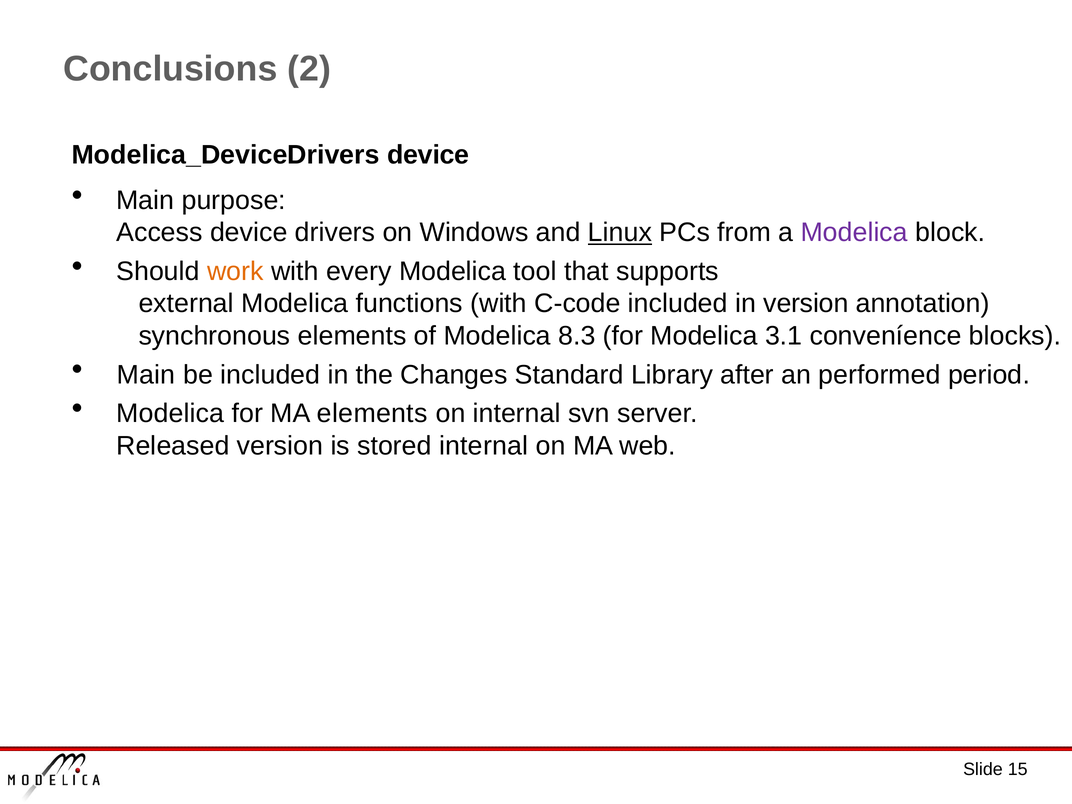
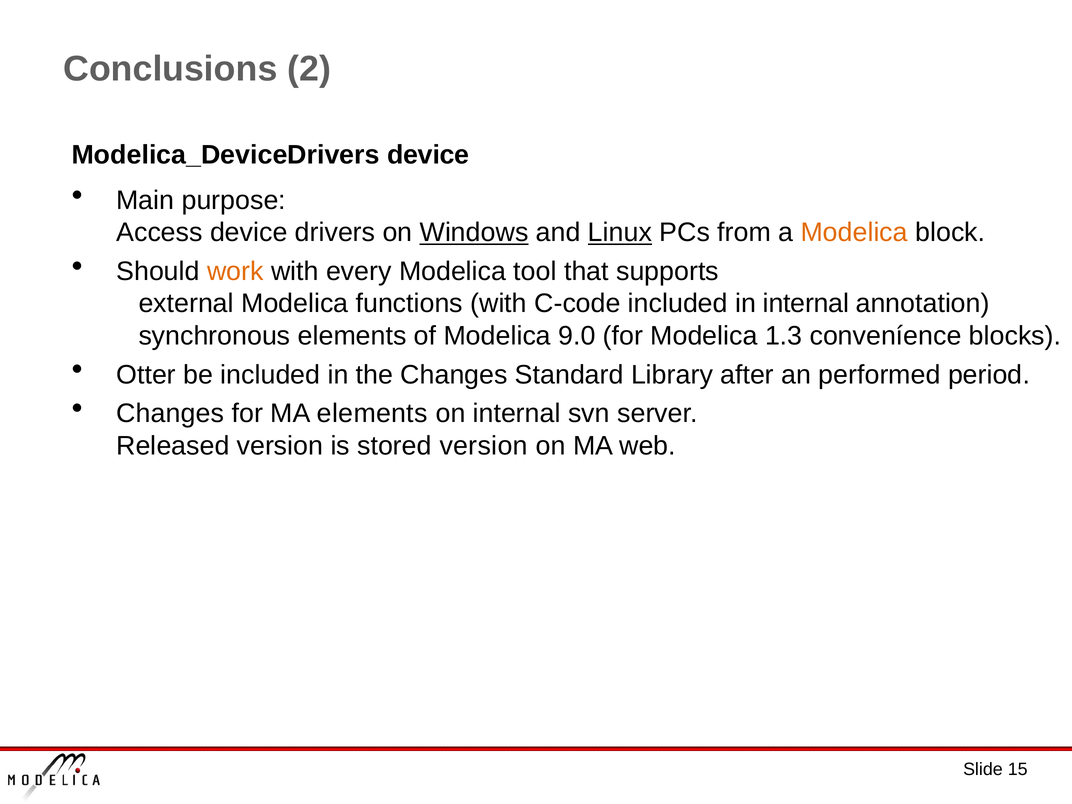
Windows underline: none -> present (474, 233)
Modelica colour: purple -> orange (854, 233)
in version: version -> internal (806, 304)
8.3: 8.3 -> 9.0 (577, 336)
3.1: 3.1 -> 1.3 (784, 336)
Main: Main -> Otter (146, 375)
Modelica: Modelica -> Changes (170, 414)
stored internal: internal -> version (484, 446)
